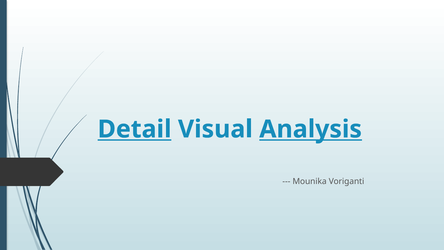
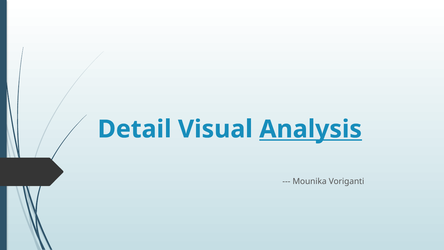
Detail underline: present -> none (135, 129)
